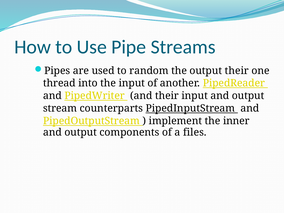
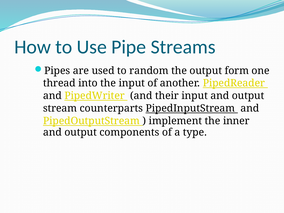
output their: their -> form (237, 71)
files: files -> type (195, 132)
